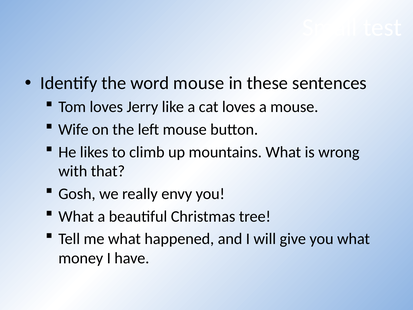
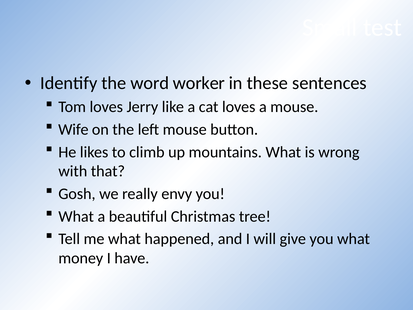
word mouse: mouse -> worker (199, 83)
